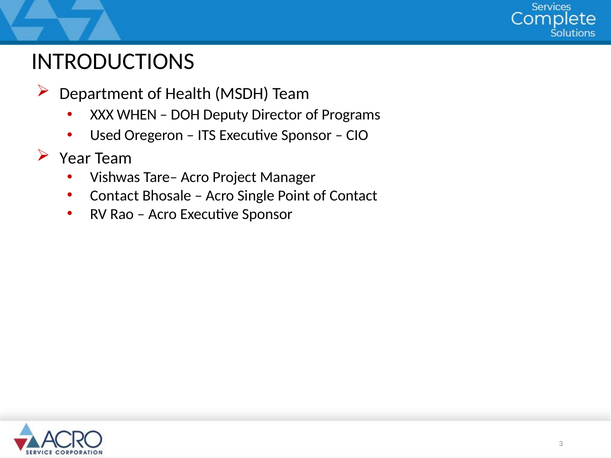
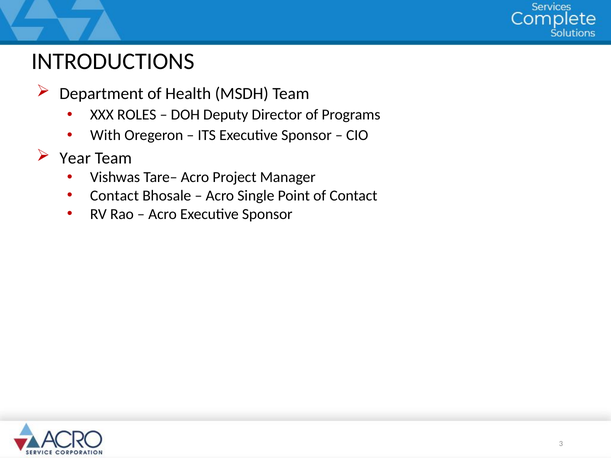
WHEN: WHEN -> ROLES (137, 115)
Used: Used -> With (105, 135)
